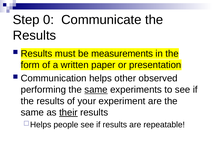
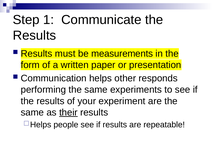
0: 0 -> 1 (49, 20)
observed: observed -> responds (158, 78)
same underline: present -> none (96, 90)
